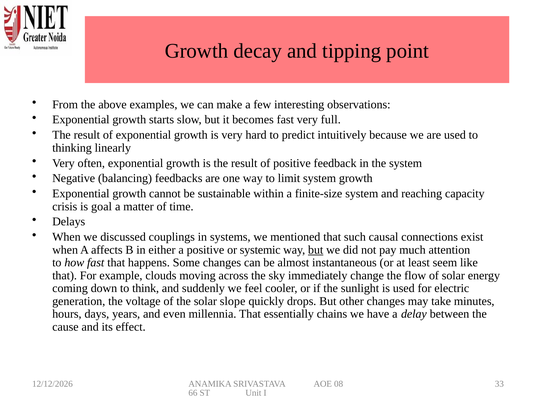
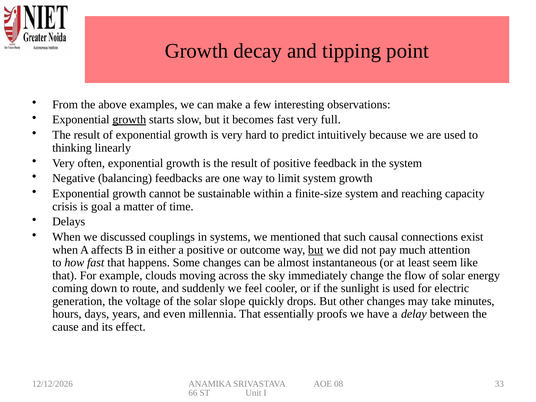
growth underline: none -> present (129, 120)
systemic: systemic -> outcome (260, 250)
think: think -> route (146, 288)
chains: chains -> proofs (332, 314)
